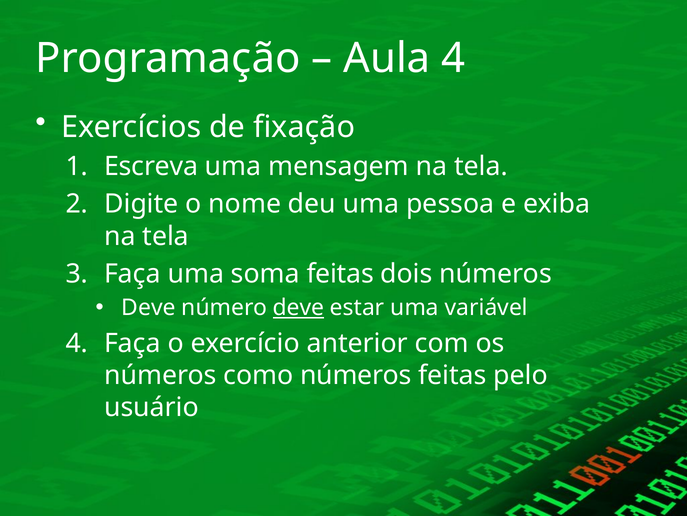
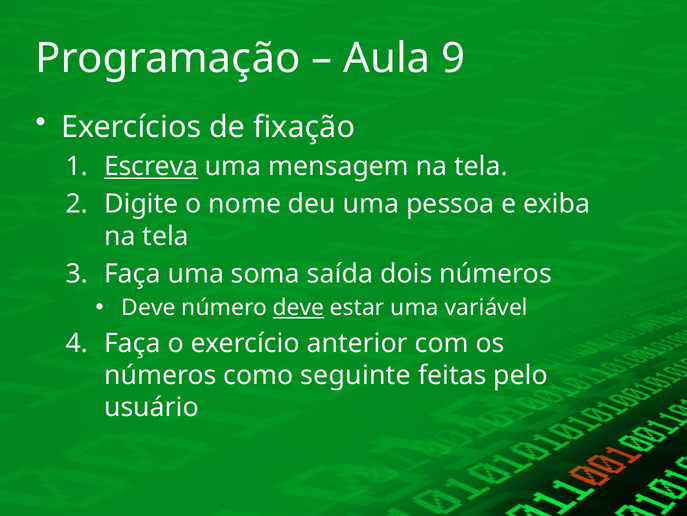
Aula 4: 4 -> 9 (453, 58)
Escreva underline: none -> present (151, 166)
soma feitas: feitas -> saída (340, 273)
como números: números -> seguinte (356, 375)
